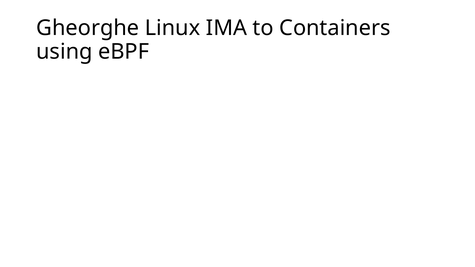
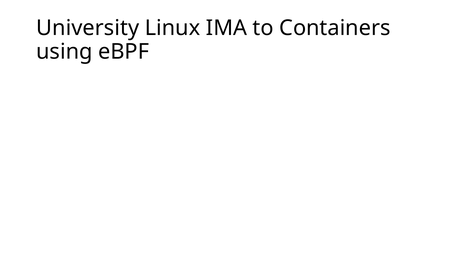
Gheorghe: Gheorghe -> University (88, 28)
